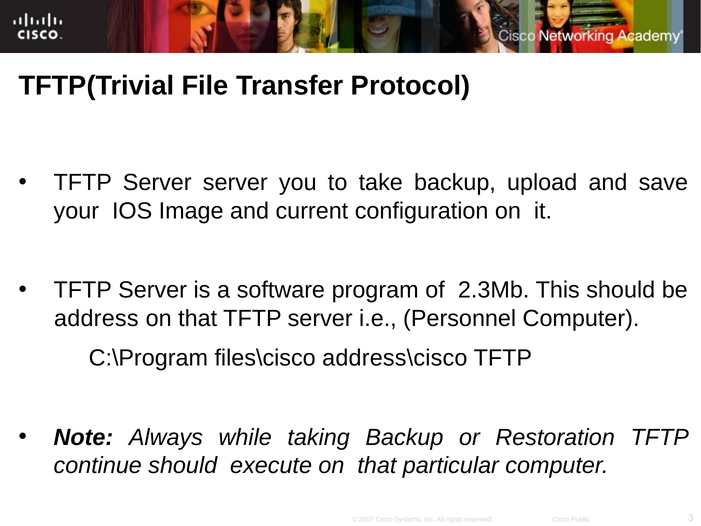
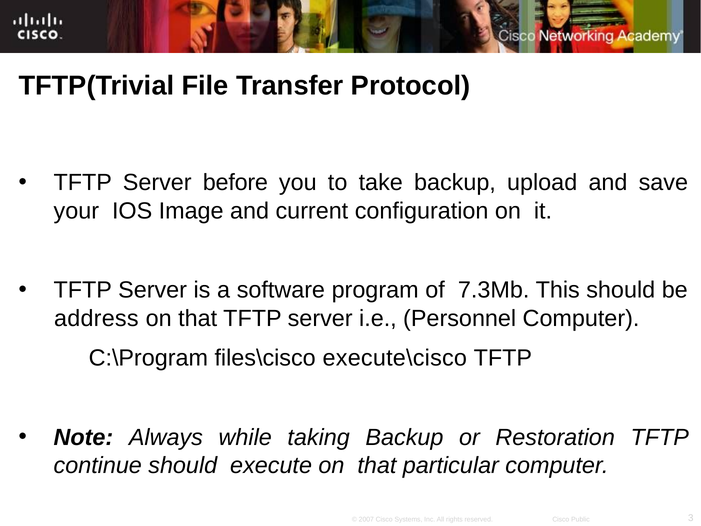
Server server: server -> before (235, 183)
2.3Mb: 2.3Mb -> 7.3Mb (494, 290)
address\cisco: address\cisco -> execute\cisco (395, 358)
